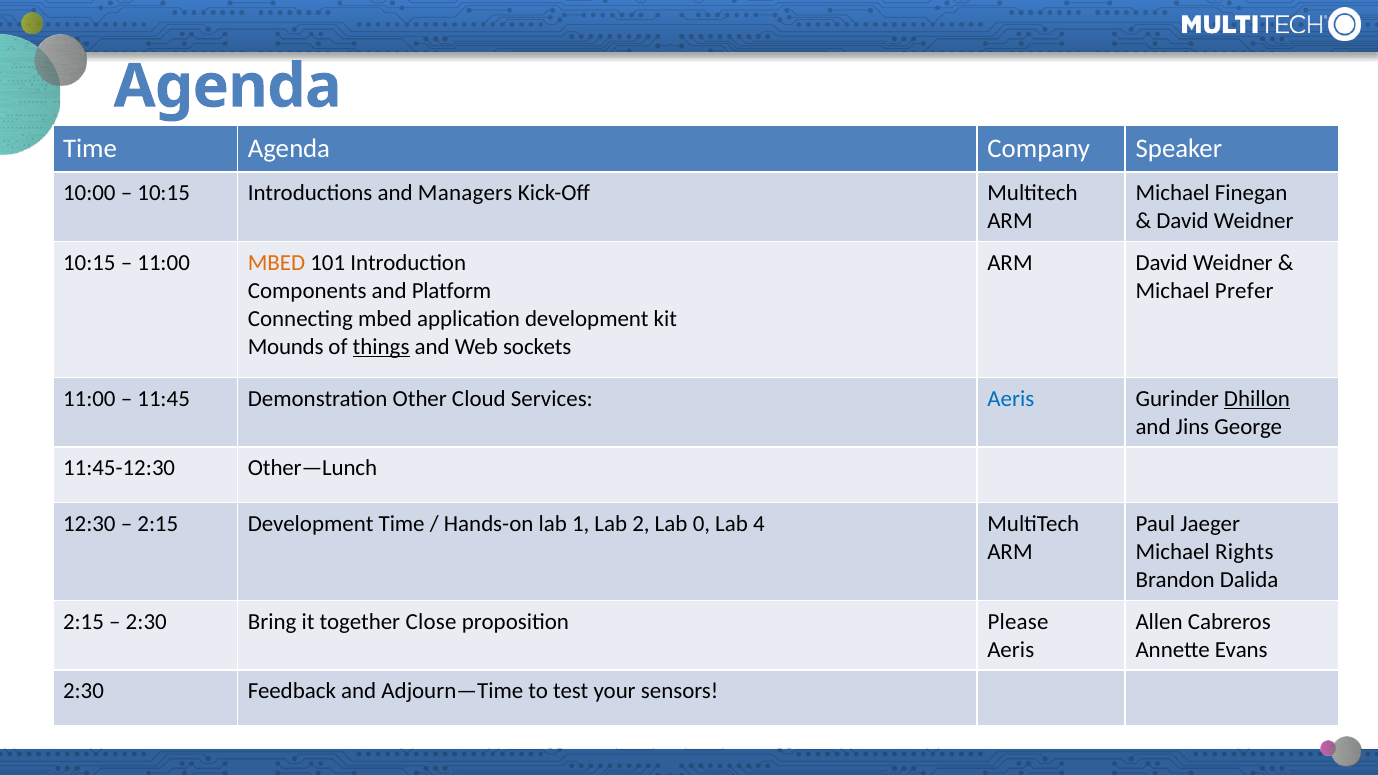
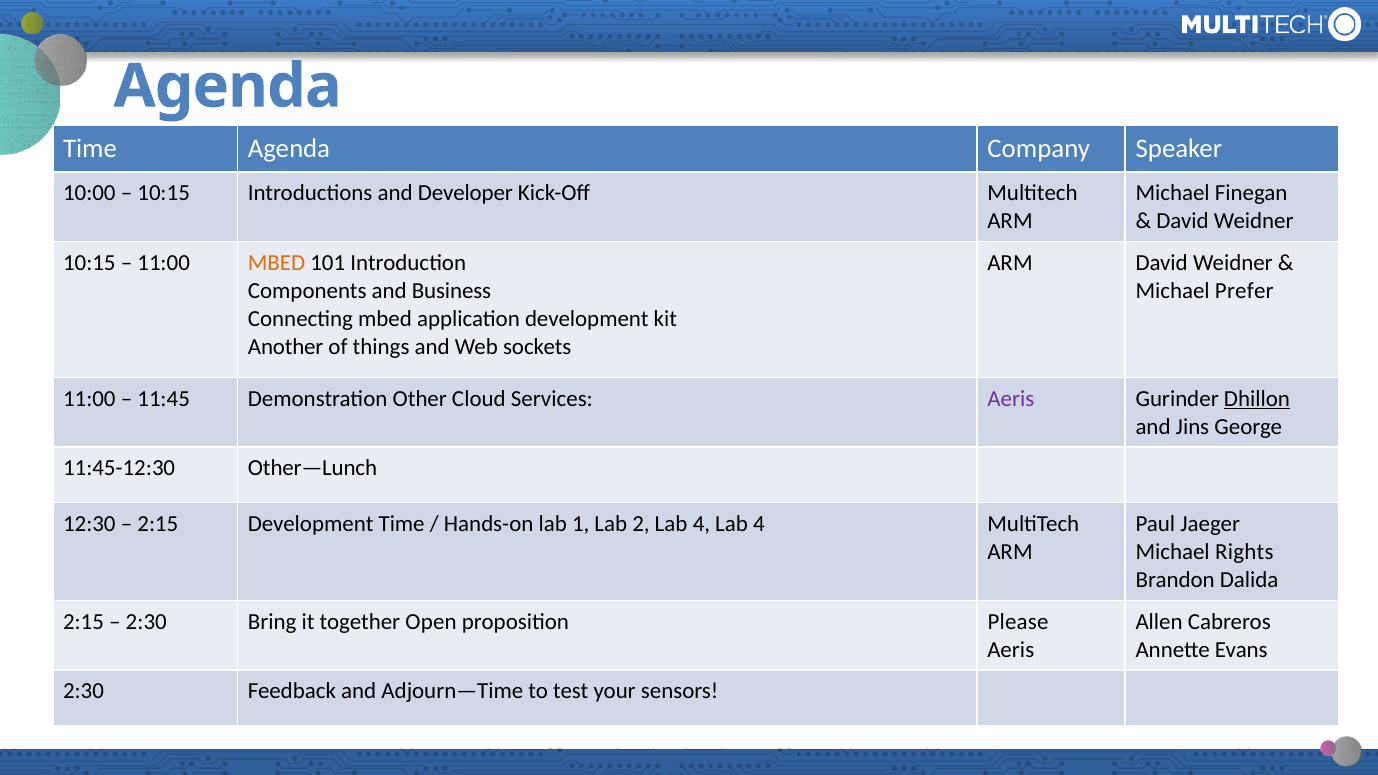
Managers: Managers -> Developer (465, 193)
Platform: Platform -> Business (451, 291)
Mounds: Mounds -> Another (286, 347)
things underline: present -> none (381, 347)
Aeris colour: blue -> purple (1011, 399)
2 Lab 0: 0 -> 4 (701, 524)
Close: Close -> Open (431, 622)
